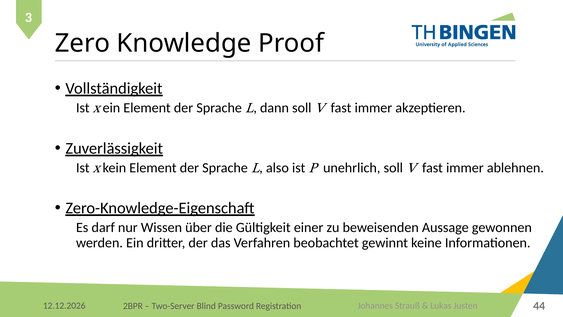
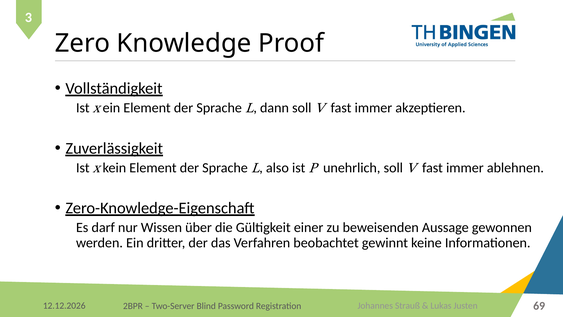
44: 44 -> 69 (539, 306)
